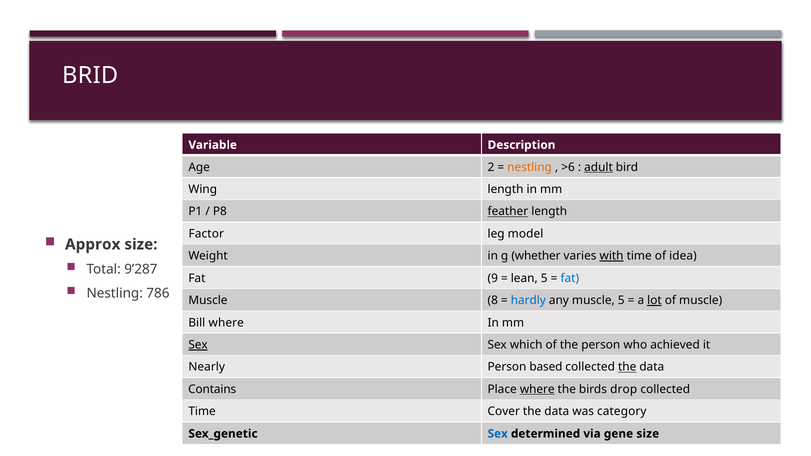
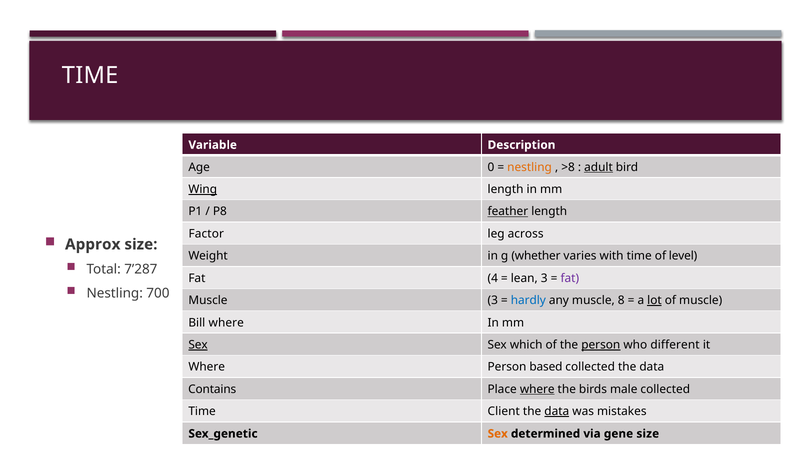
BRID: BRID -> TIME (90, 76)
2: 2 -> 0 (491, 167)
>6: >6 -> >8 (568, 167)
Wing underline: none -> present (203, 189)
model: model -> across (526, 234)
with underline: present -> none (612, 256)
idea: idea -> level (683, 256)
9’287: 9’287 -> 7’287 (141, 269)
9: 9 -> 4 (493, 278)
lean 5: 5 -> 3 (544, 278)
fat colour: blue -> purple (570, 278)
786: 786 -> 700 (158, 293)
Muscle 8: 8 -> 3 (493, 301)
muscle 5: 5 -> 8 (621, 301)
person underline: none -> present (601, 345)
achieved: achieved -> different (675, 345)
Nearly: Nearly -> Where (207, 367)
the underline: present -> none (627, 367)
drop: drop -> male (624, 389)
Cover: Cover -> Client (504, 412)
data underline: none -> present (557, 412)
category: category -> mistakes (622, 412)
Sex colour: blue -> orange (498, 434)
